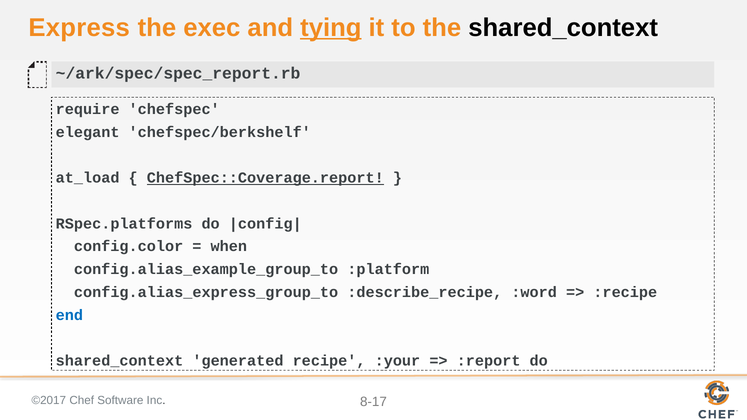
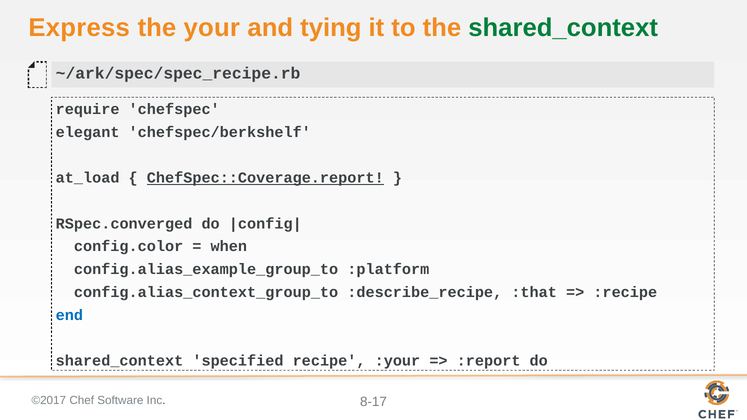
exec: exec -> your (212, 28)
tying underline: present -> none (331, 28)
shared_context colour: black -> green (563, 28)
~/ark/spec/spec_report.rb: ~/ark/spec/spec_report.rb -> ~/ark/spec/spec_recipe.rb (178, 73)
RSpec.platforms: RSpec.platforms -> RSpec.converged (124, 224)
config.alias_express_group_to: config.alias_express_group_to -> config.alias_context_group_to (206, 292)
:word: :word -> :that (534, 292)
generated: generated -> specified (238, 361)
